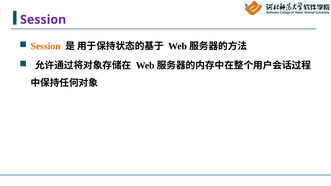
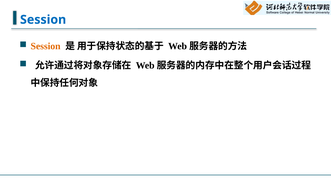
Session colour: purple -> blue (43, 20)
